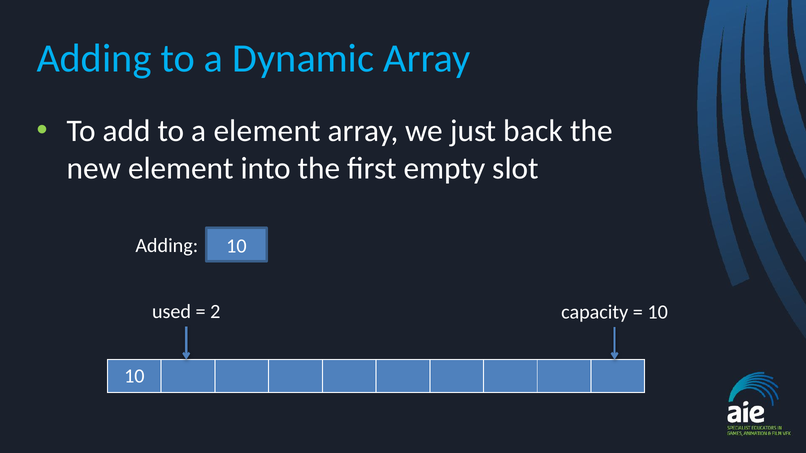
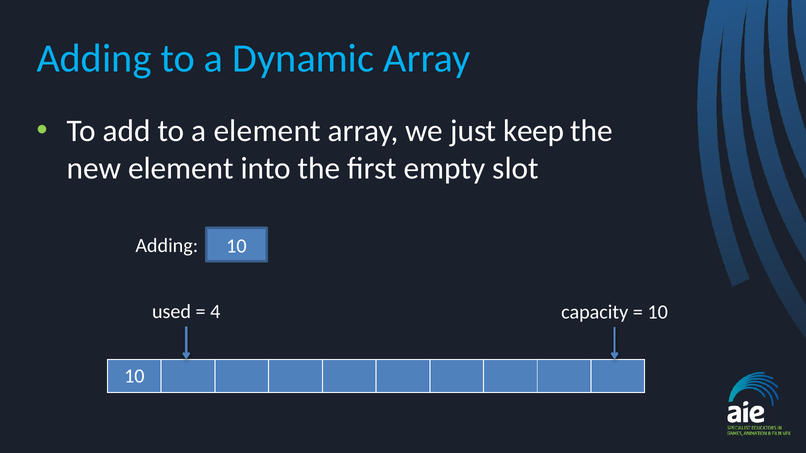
back: back -> keep (534, 131)
2: 2 -> 4 (215, 312)
